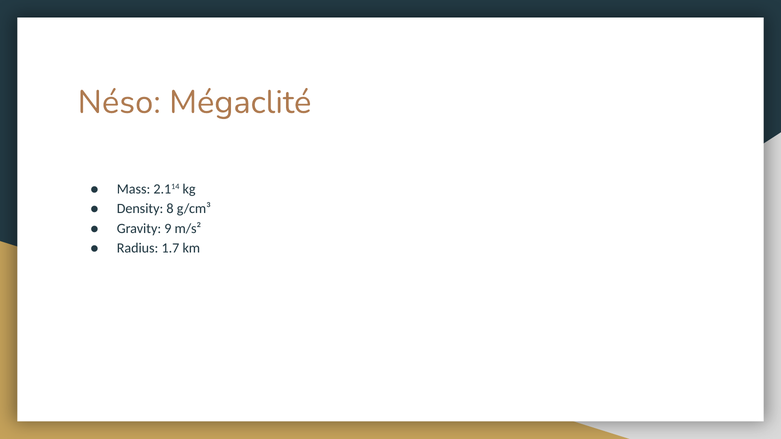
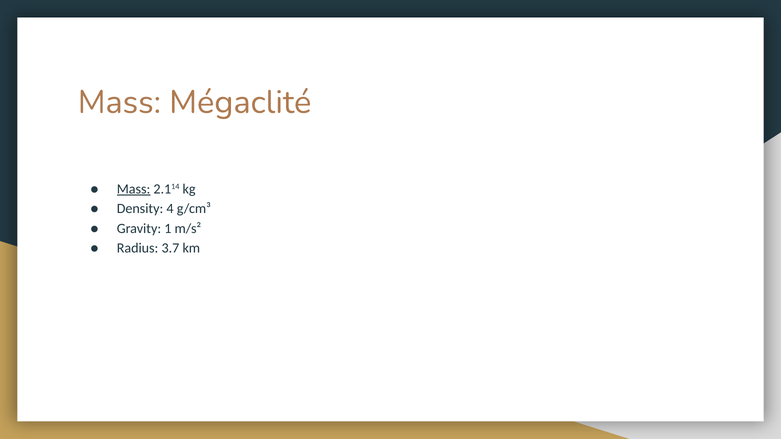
Néso: Néso -> Mass (119, 102)
Mass underline: none -> present (134, 189)
8: 8 -> 4 (170, 209)
9: 9 -> 1 (168, 229)
1.7: 1.7 -> 3.7 (170, 248)
